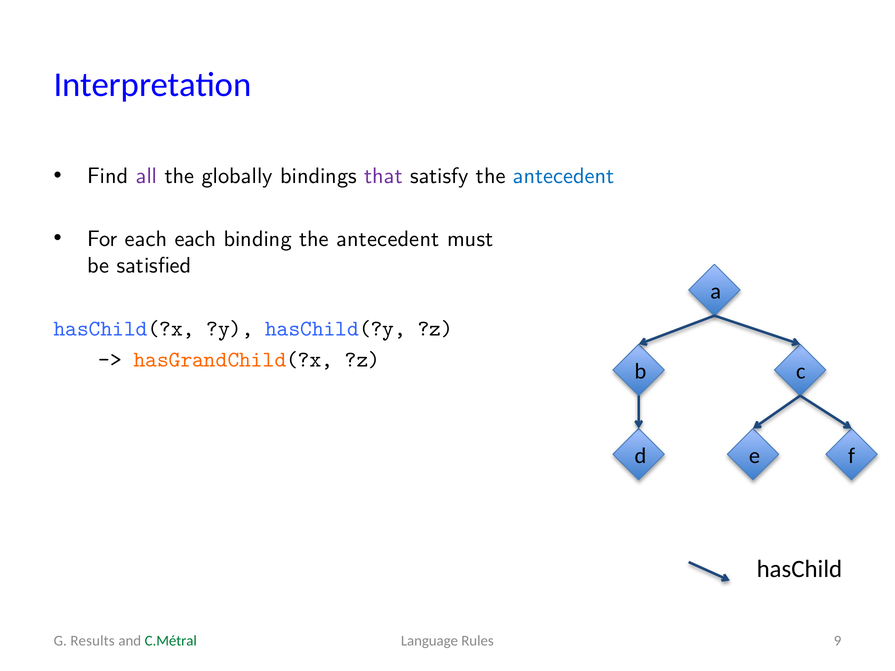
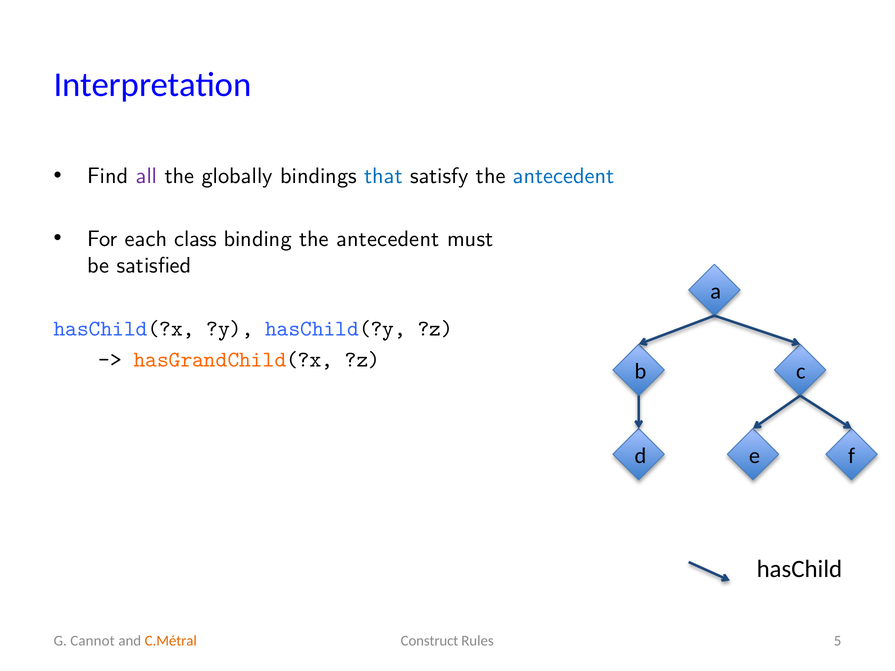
that colour: purple -> blue (383, 176)
each each: each -> class (195, 239)
Language: Language -> Construct (430, 641)
9: 9 -> 5 (838, 641)
Results: Results -> Cannot (93, 641)
C.Métral colour: green -> orange (171, 641)
